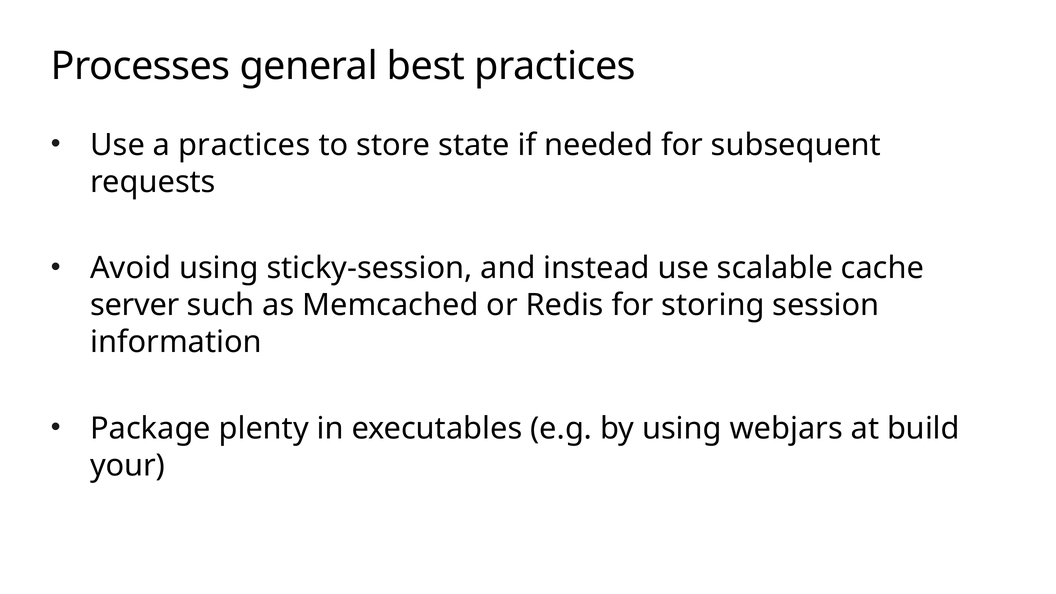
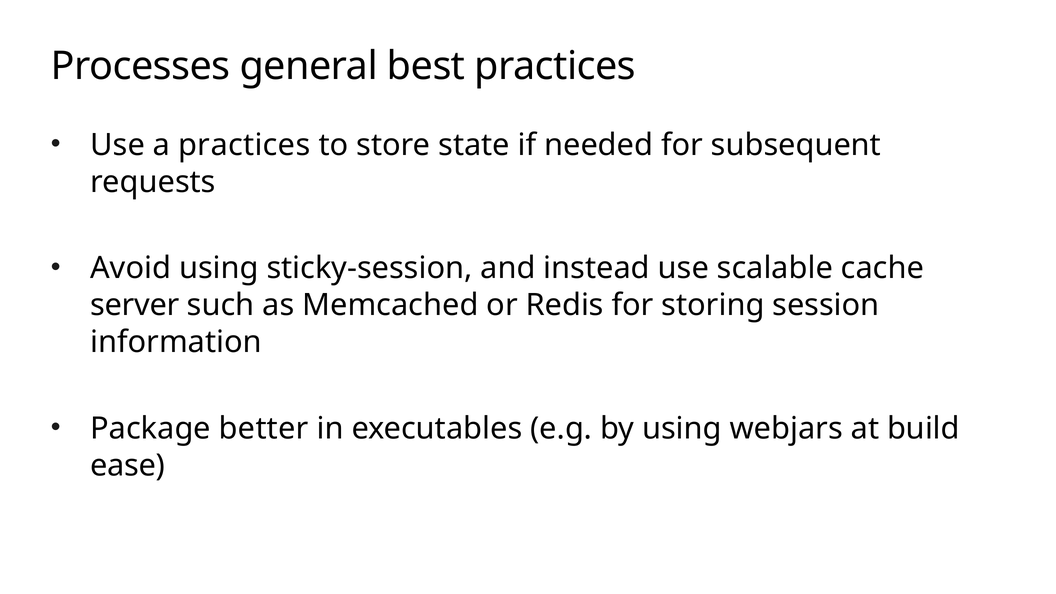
plenty: plenty -> better (264, 428)
your: your -> ease (128, 465)
